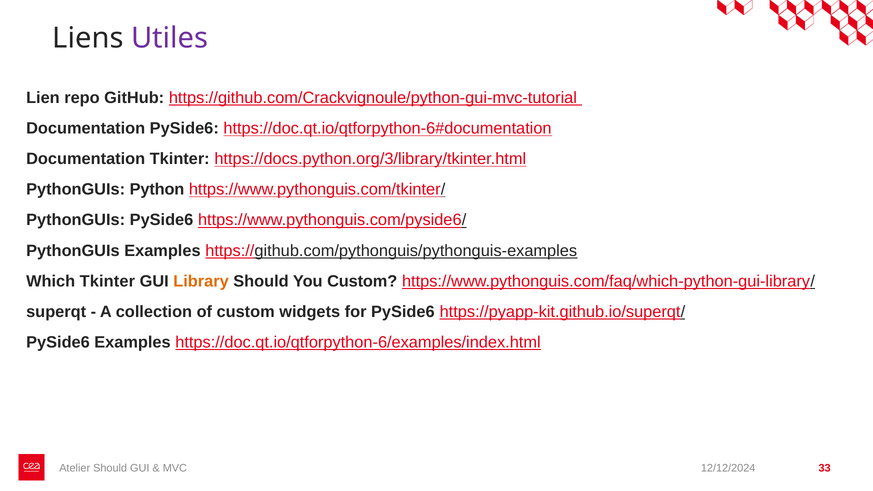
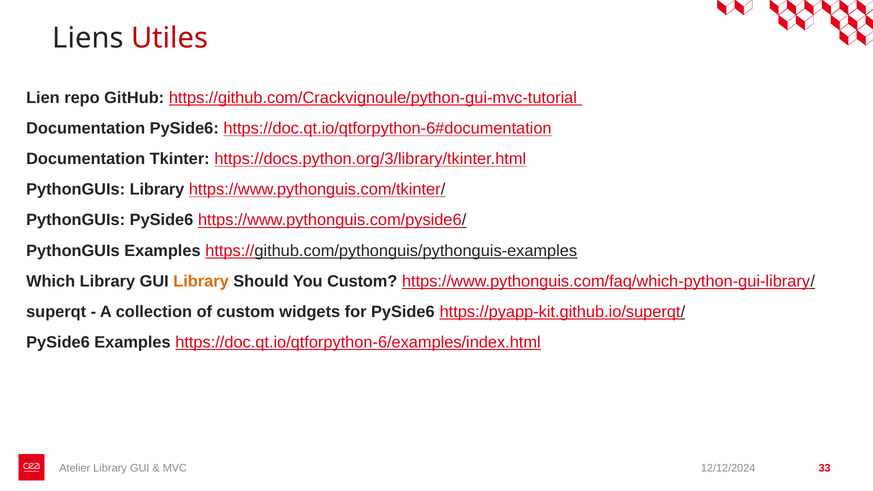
Utiles colour: purple -> red (170, 38)
PythonGUIs Python: Python -> Library (157, 190)
Which Tkinter: Tkinter -> Library (107, 281)
Atelier Should: Should -> Library (110, 468)
